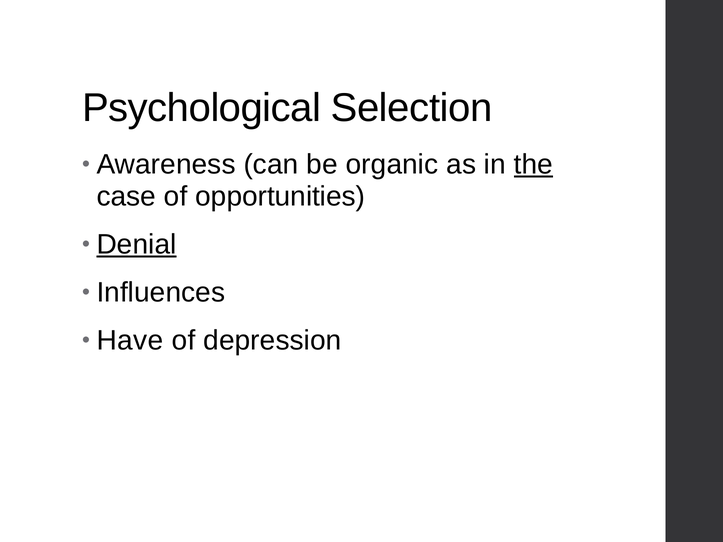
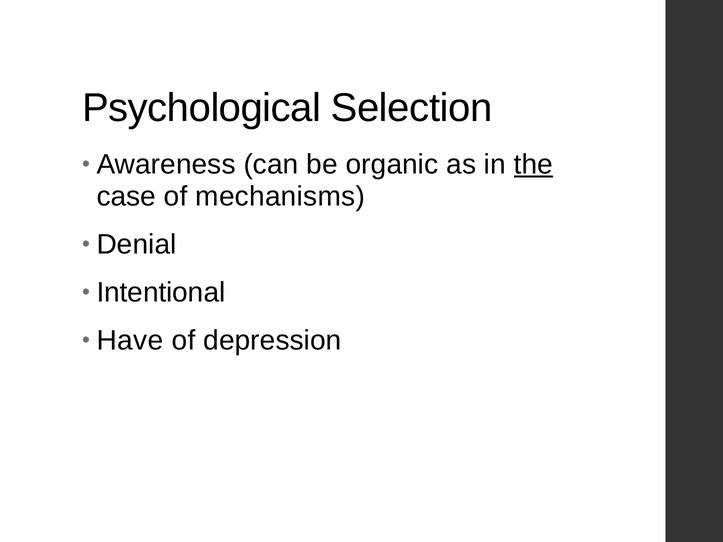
opportunities: opportunities -> mechanisms (280, 197)
Denial underline: present -> none (136, 245)
Influences: Influences -> Intentional (161, 293)
